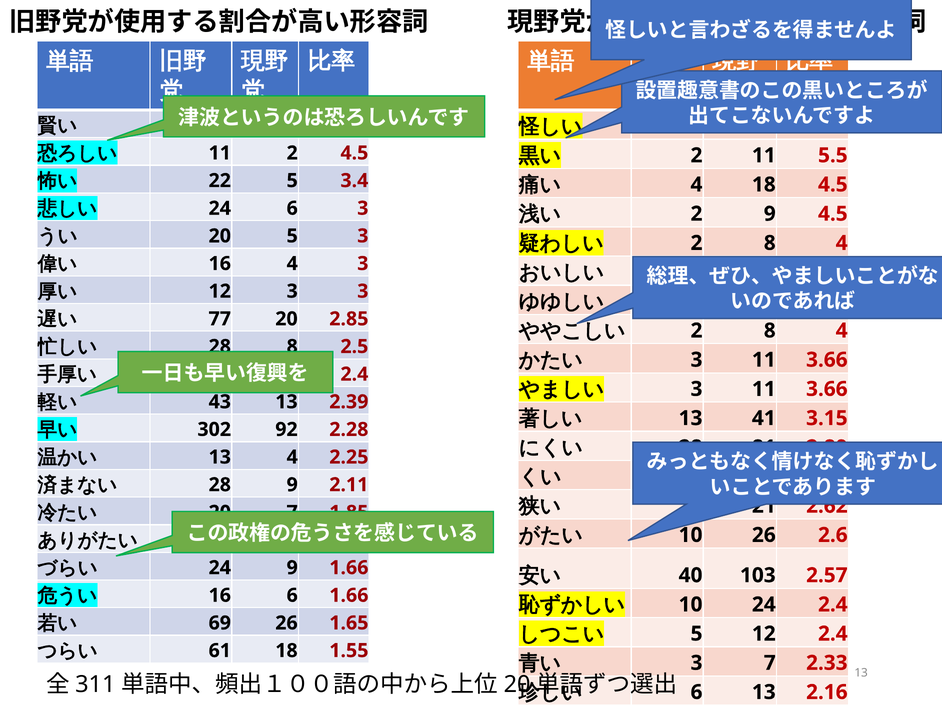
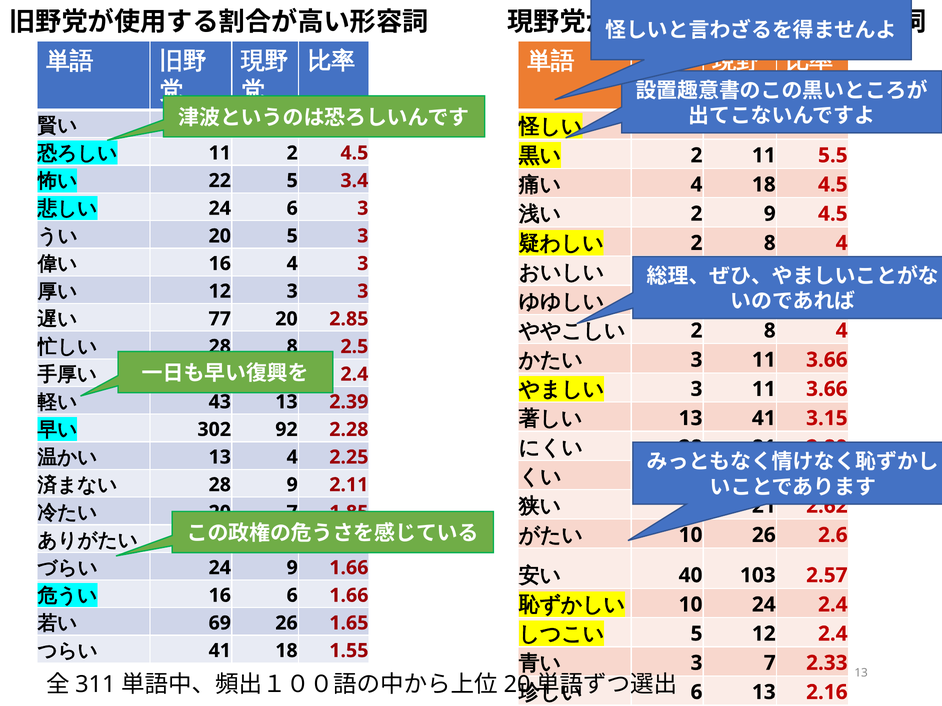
61: 61 -> 41 (220, 651)
